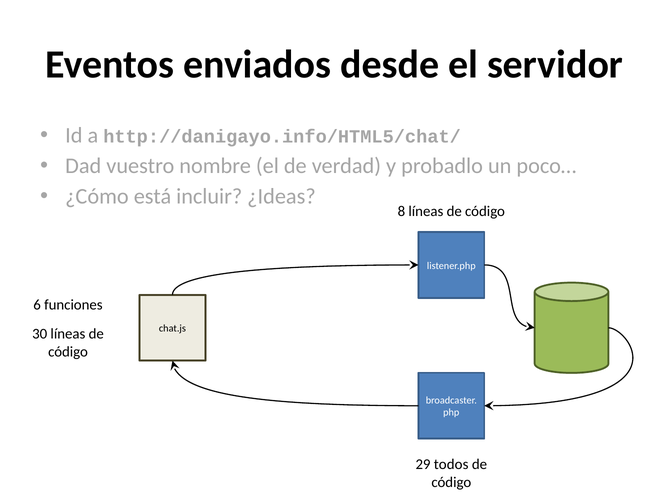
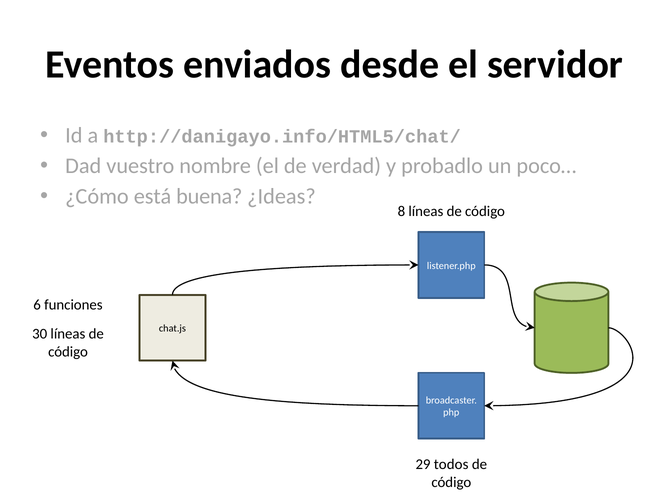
incluir: incluir -> buena (209, 196)
